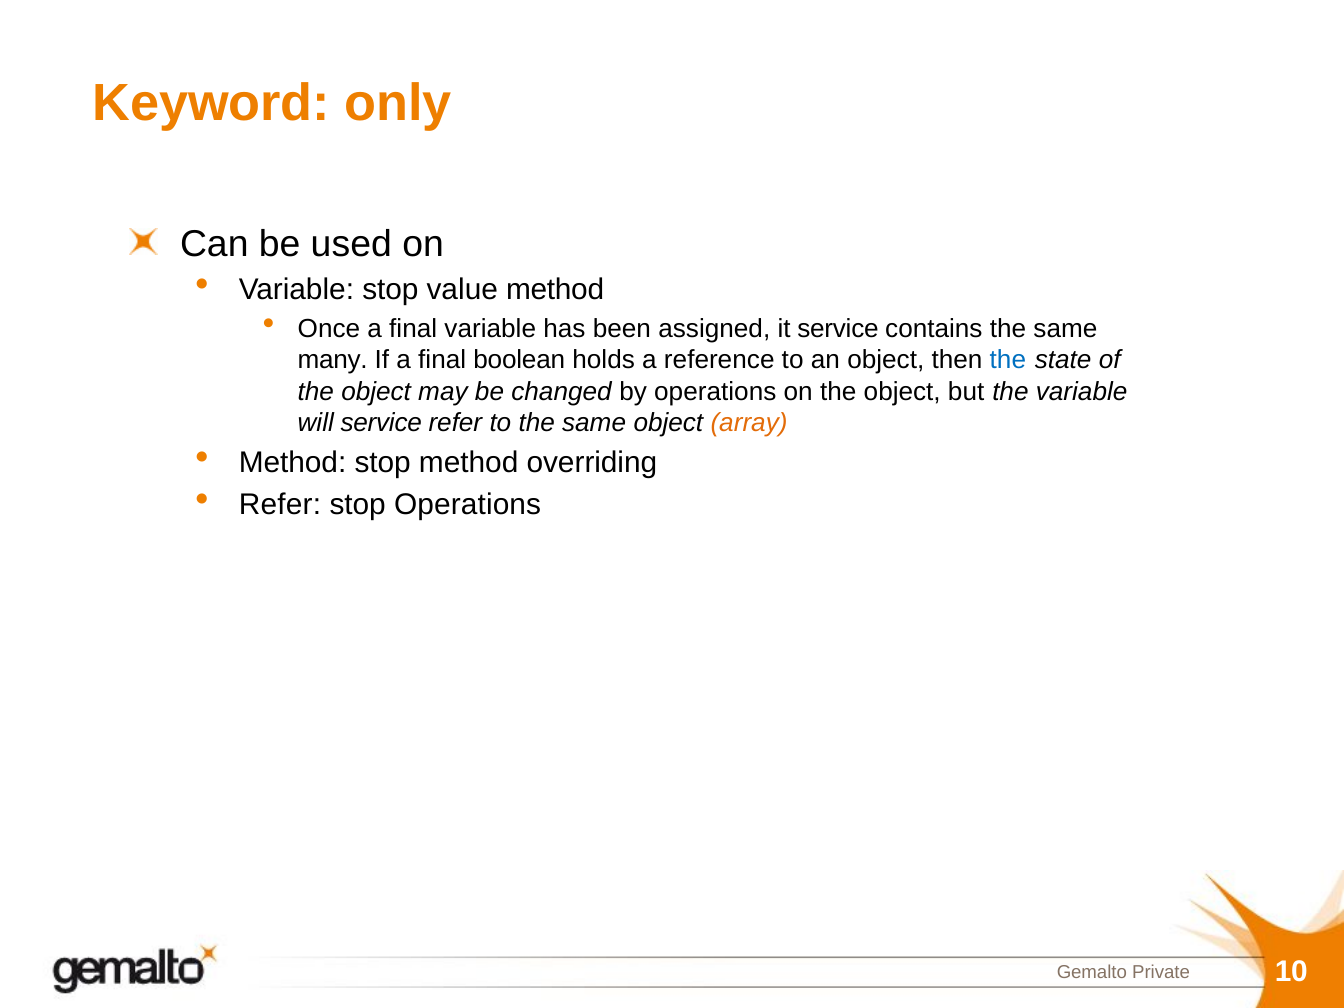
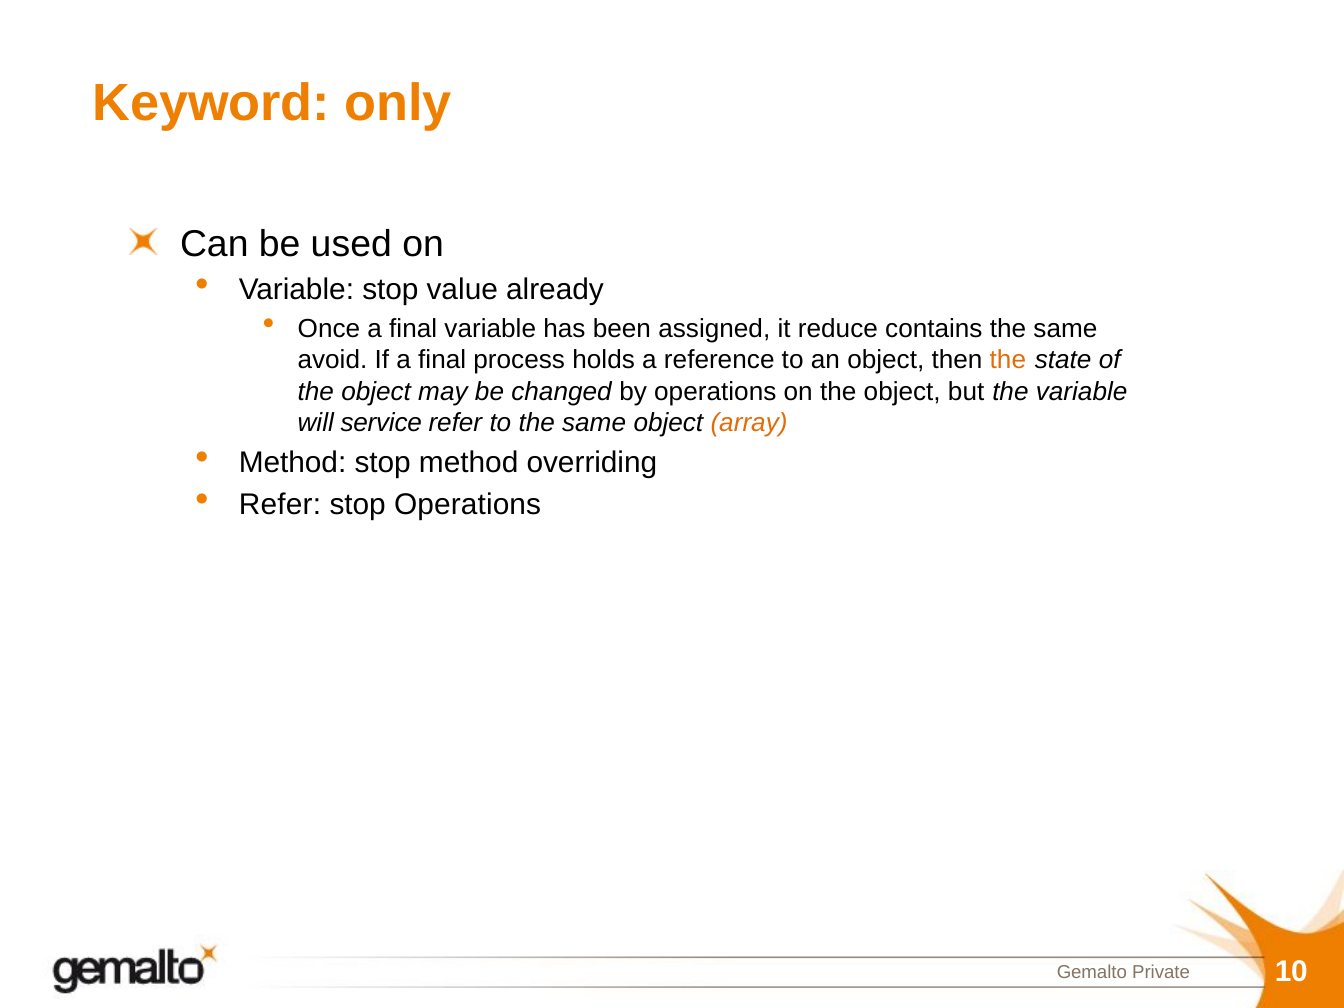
value method: method -> already (555, 290)
it service: service -> reduce (838, 329)
many: many -> avoid (332, 360)
boolean: boolean -> process (519, 360)
the colour: blue -> orange (1008, 360)
